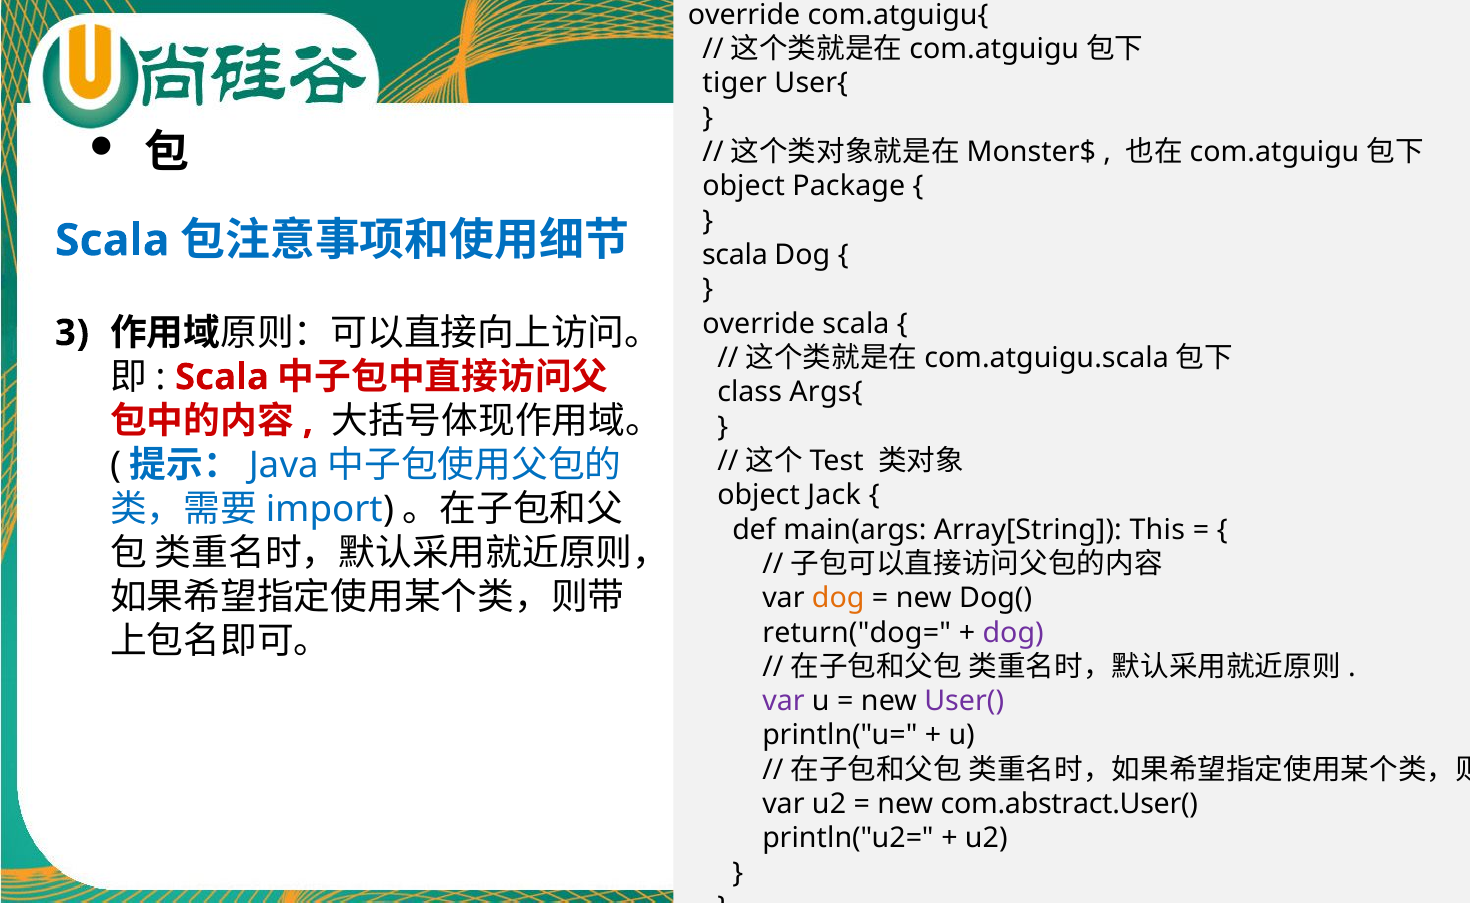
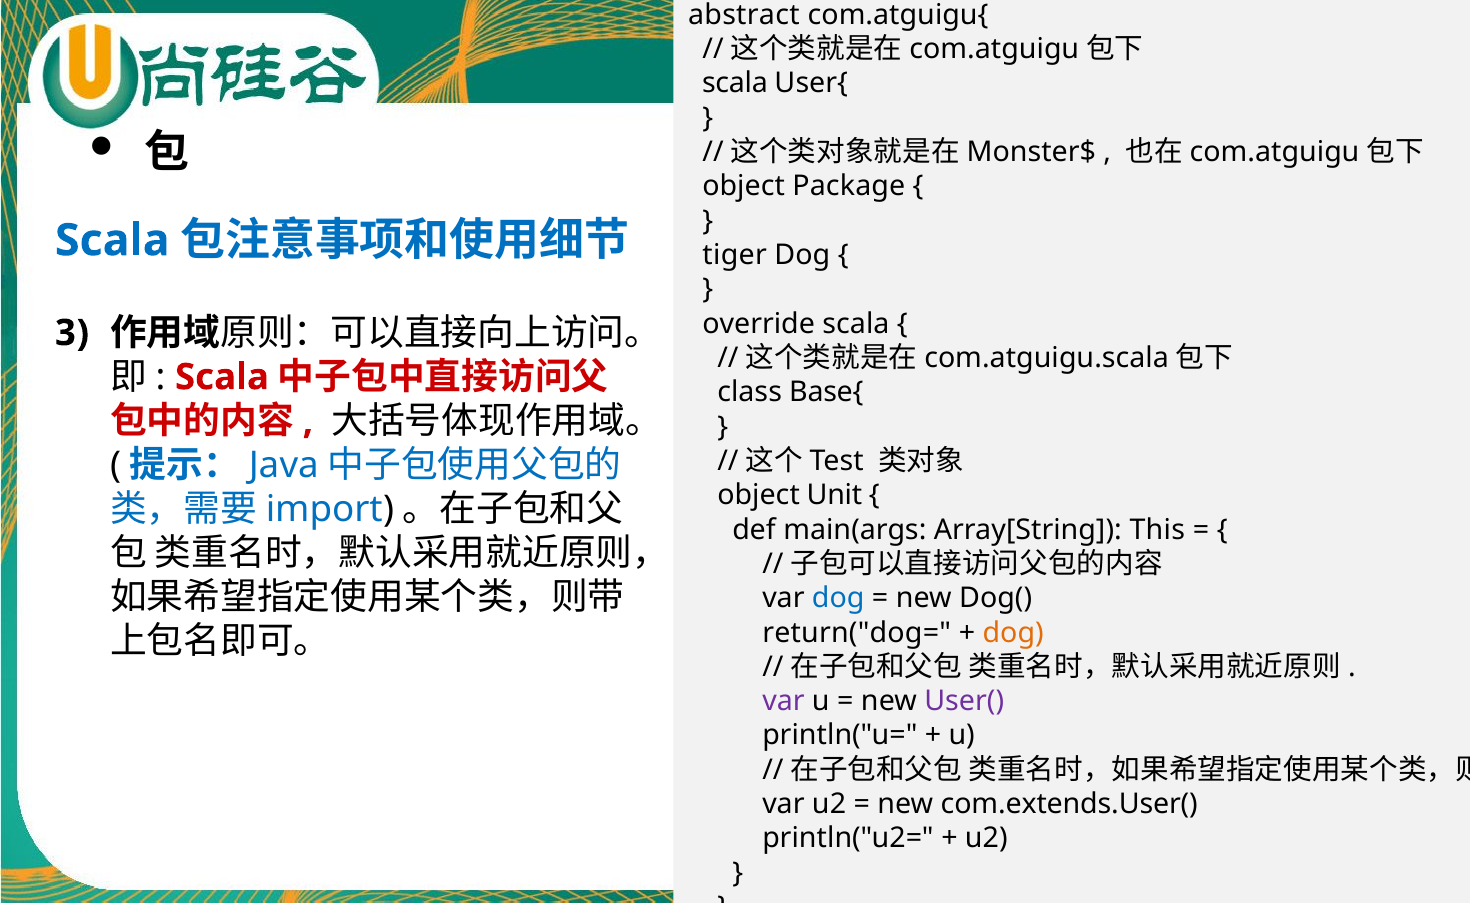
override: override -> abstract (744, 15)
tiger: tiger -> scala (735, 83)
scala: scala -> tiger (735, 255)
Args{: Args{ -> Base{ (826, 392)
Jack: Jack -> Unit (834, 495)
dog colour: orange -> blue (838, 598)
dog colour: purple -> orange (1013, 633)
com.abstract.User(: com.abstract.User( -> com.extends.User( (1069, 804)
